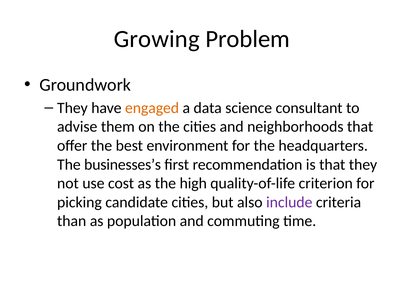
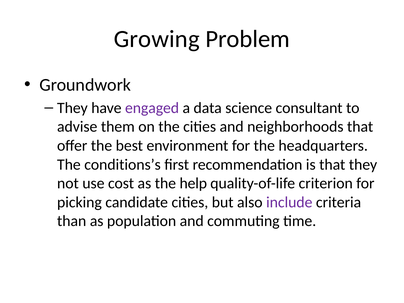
engaged colour: orange -> purple (152, 108)
businesses’s: businesses’s -> conditions’s (123, 165)
high: high -> help (193, 183)
